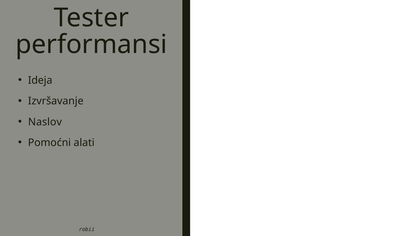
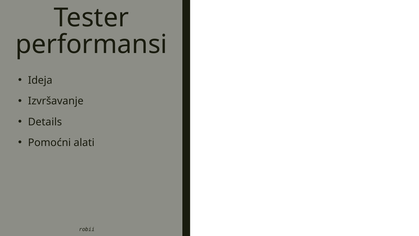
Naslov: Naslov -> Details (45, 122)
